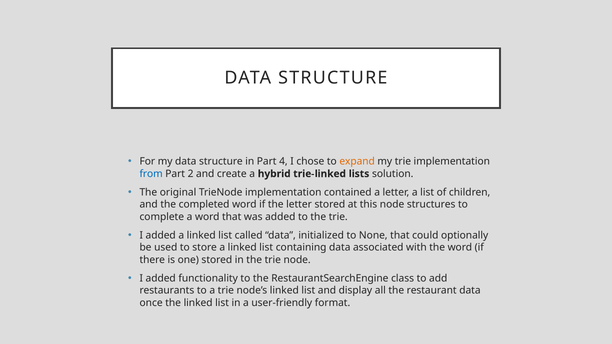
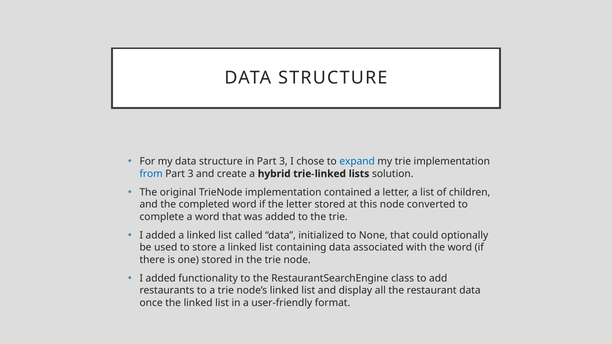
in Part 4: 4 -> 3 (283, 162)
expand colour: orange -> blue (357, 162)
2: 2 -> 3 (191, 174)
structures: structures -> converted (431, 205)
